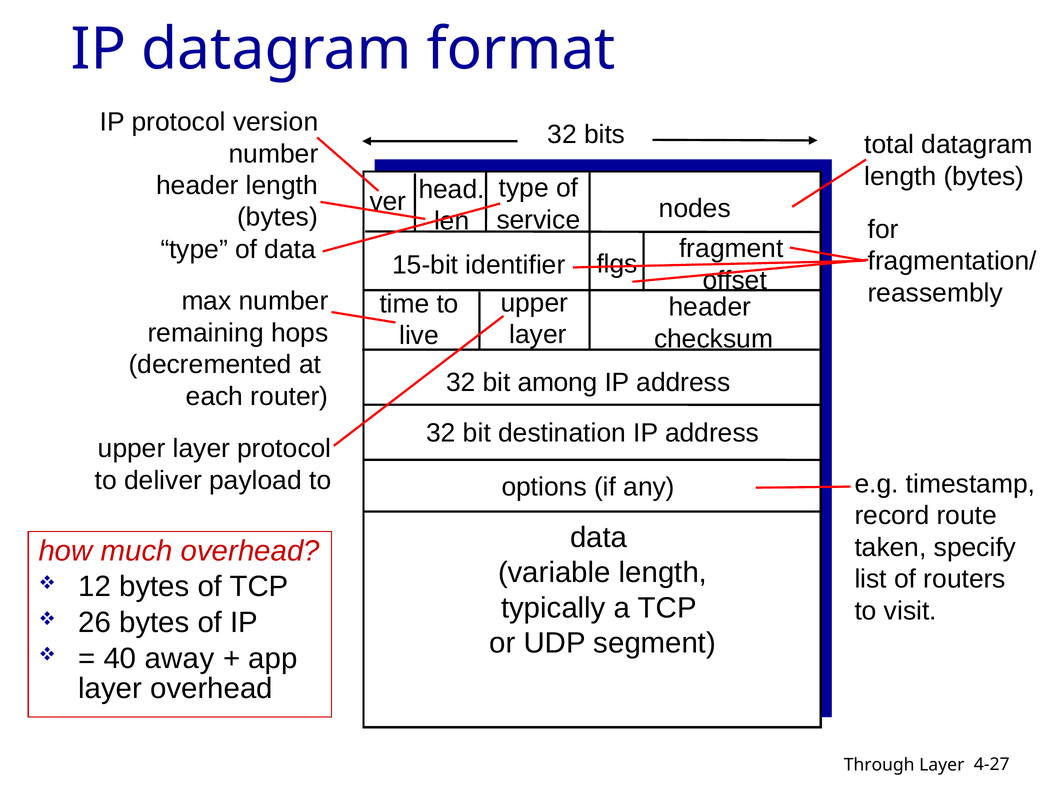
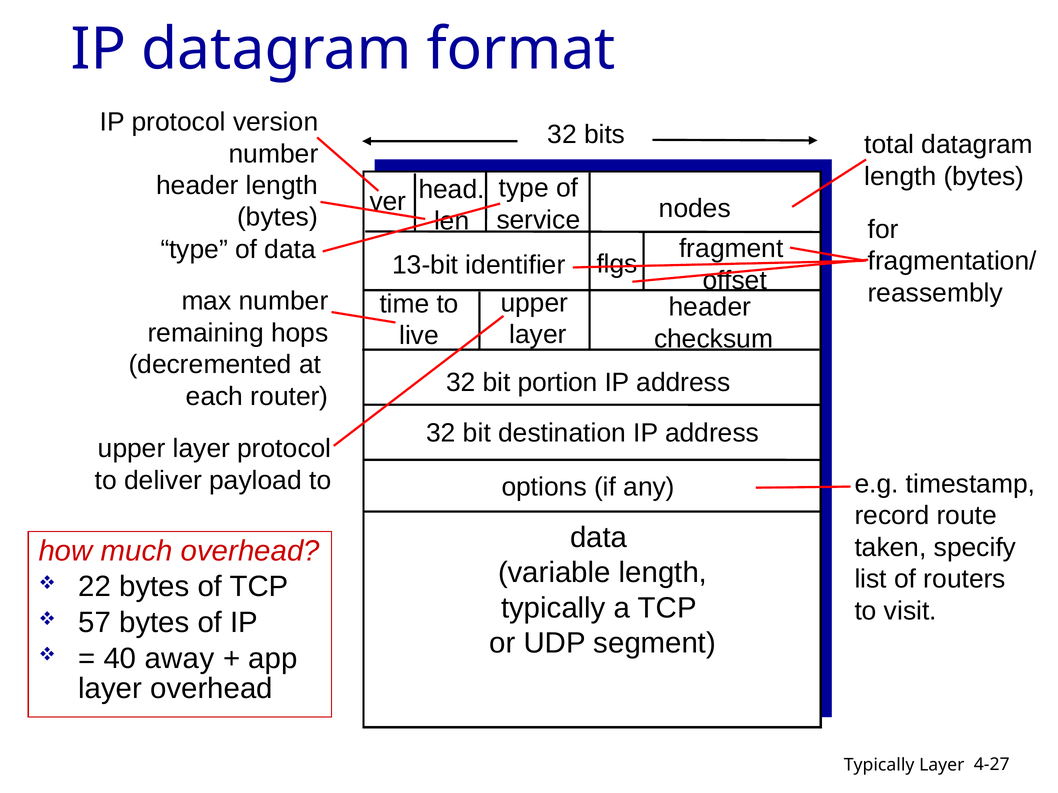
15-bit: 15-bit -> 13-bit (425, 265)
among: among -> portion (558, 383)
12: 12 -> 22 (95, 587)
26: 26 -> 57 (95, 623)
Through: Through -> Typically (879, 765)
